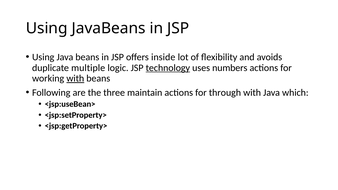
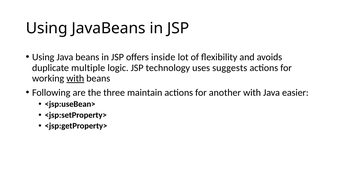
technology underline: present -> none (168, 68)
numbers: numbers -> suggests (230, 68)
through: through -> another (225, 93)
which: which -> easier (295, 93)
